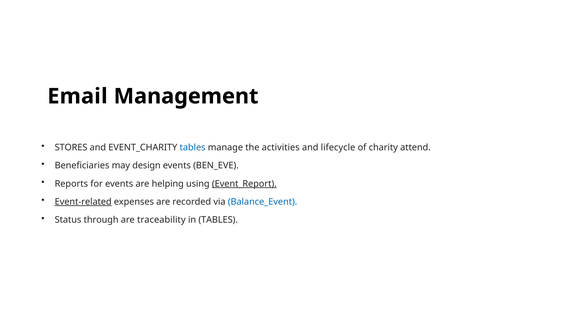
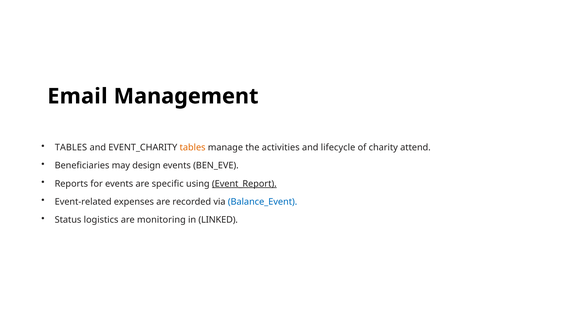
STORES: STORES -> TABLES (71, 148)
tables colour: blue -> orange (193, 148)
helping: helping -> specific (168, 184)
Event-related underline: present -> none (83, 202)
through: through -> logistics (101, 220)
traceability: traceability -> monitoring (161, 220)
in TABLES: TABLES -> LINKED (218, 220)
